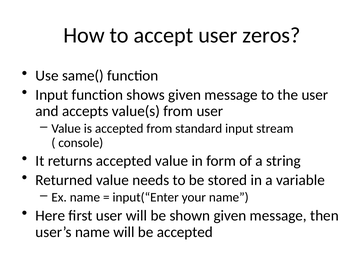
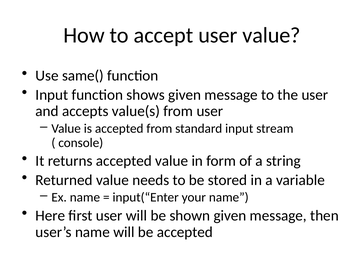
user zeros: zeros -> value (271, 35)
